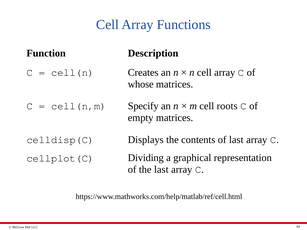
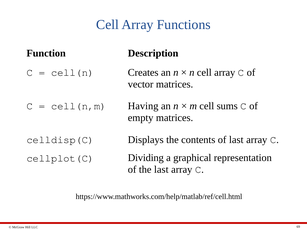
whose: whose -> vector (141, 84)
Specify: Specify -> Having (143, 106)
roots: roots -> sums (227, 106)
